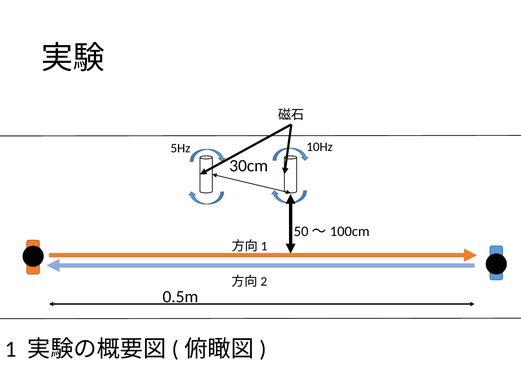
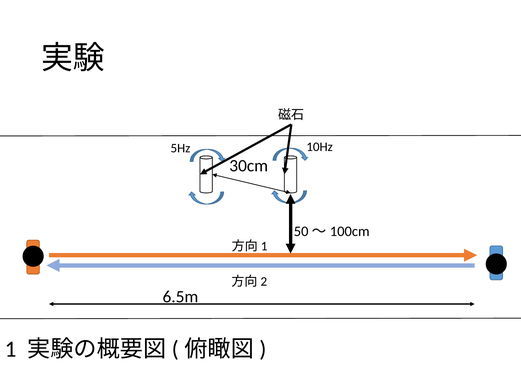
0.5m: 0.5m -> 6.5m (180, 296)
